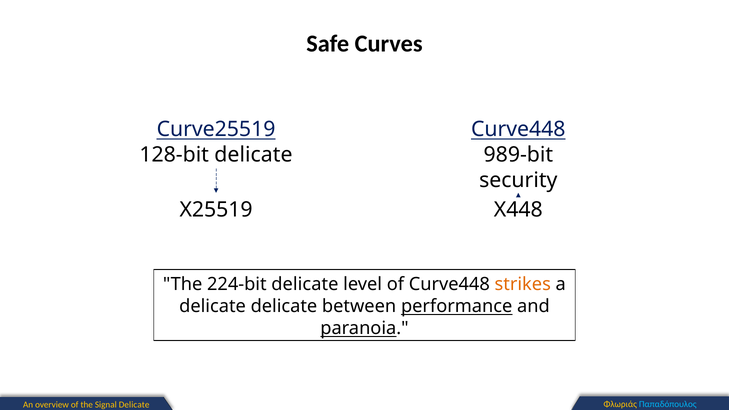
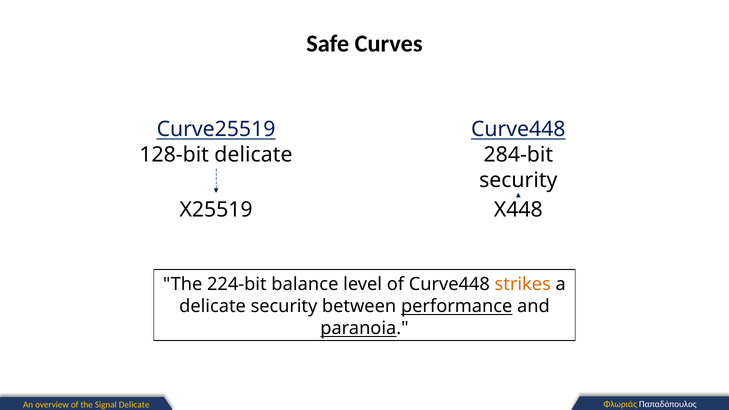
989-bit: 989-bit -> 284-bit (518, 155)
224-bit delicate: delicate -> balance (305, 284)
delicate delicate: delicate -> security (284, 306)
Παπαδόπουλος colour: light blue -> white (668, 404)
